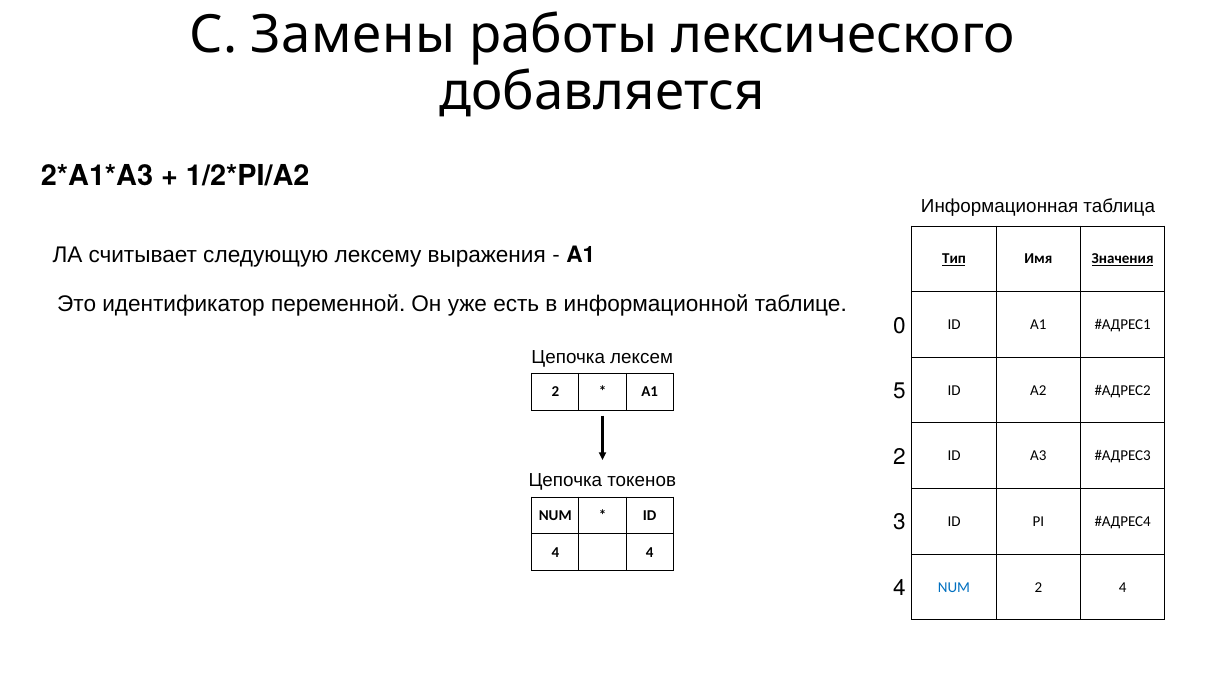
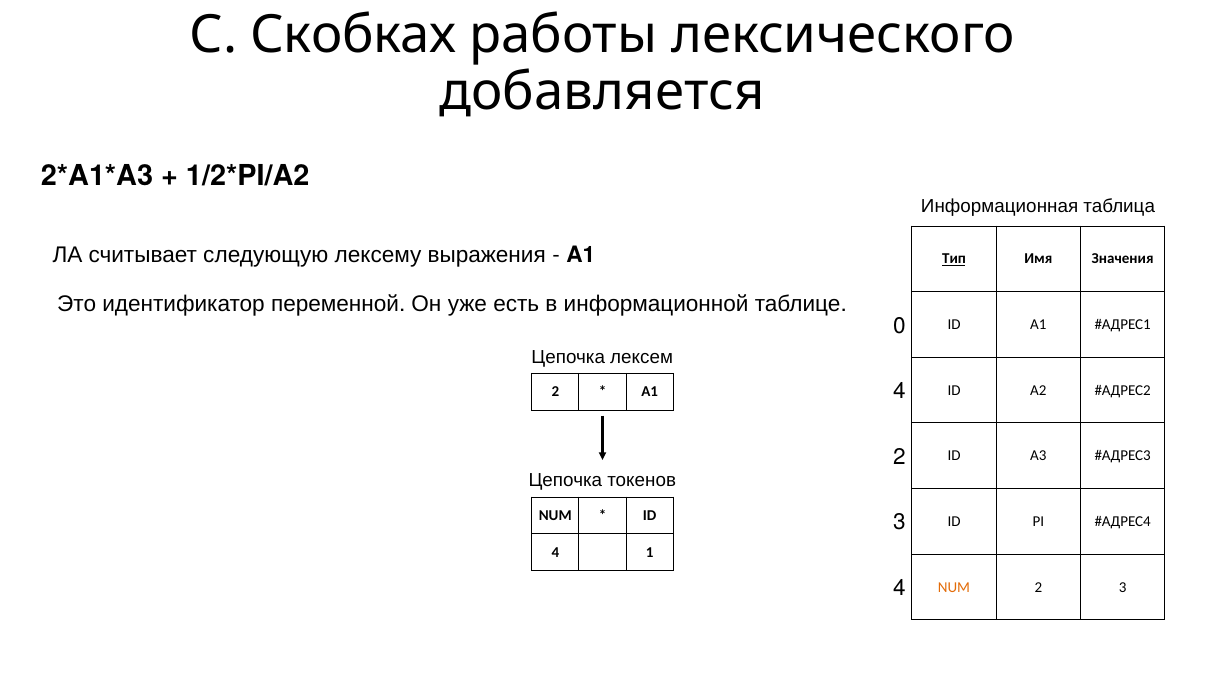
Замены: Замены -> Скобках (354, 35)
Значения underline: present -> none (1123, 259)
A1 5: 5 -> 4 (899, 391)
4 4: 4 -> 1 (650, 552)
NUM colour: blue -> orange (954, 587)
4: 4 -> 3 (1123, 587)
